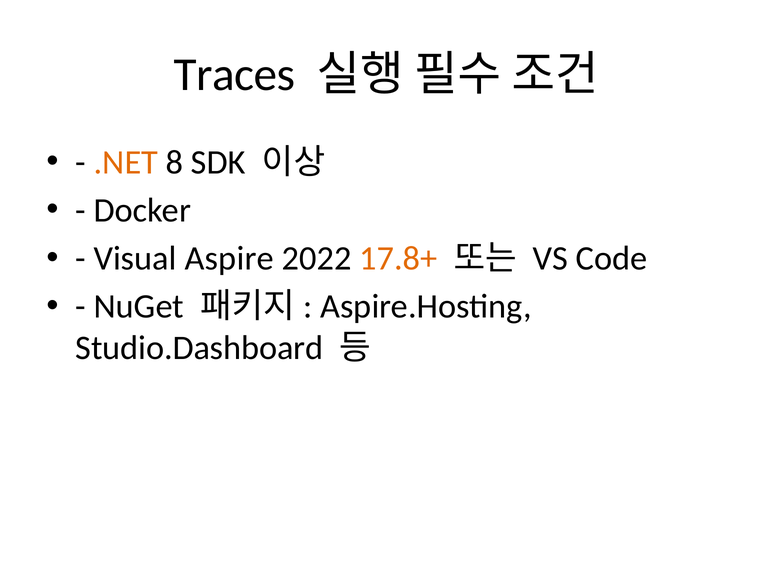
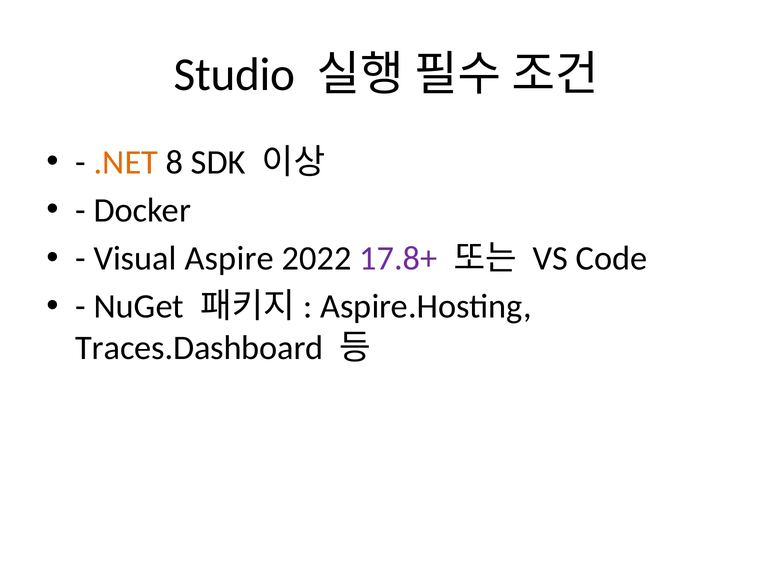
Traces: Traces -> Studio (235, 75)
17.8+ colour: orange -> purple (398, 258)
Studio.Dashboard: Studio.Dashboard -> Traces.Dashboard (199, 348)
